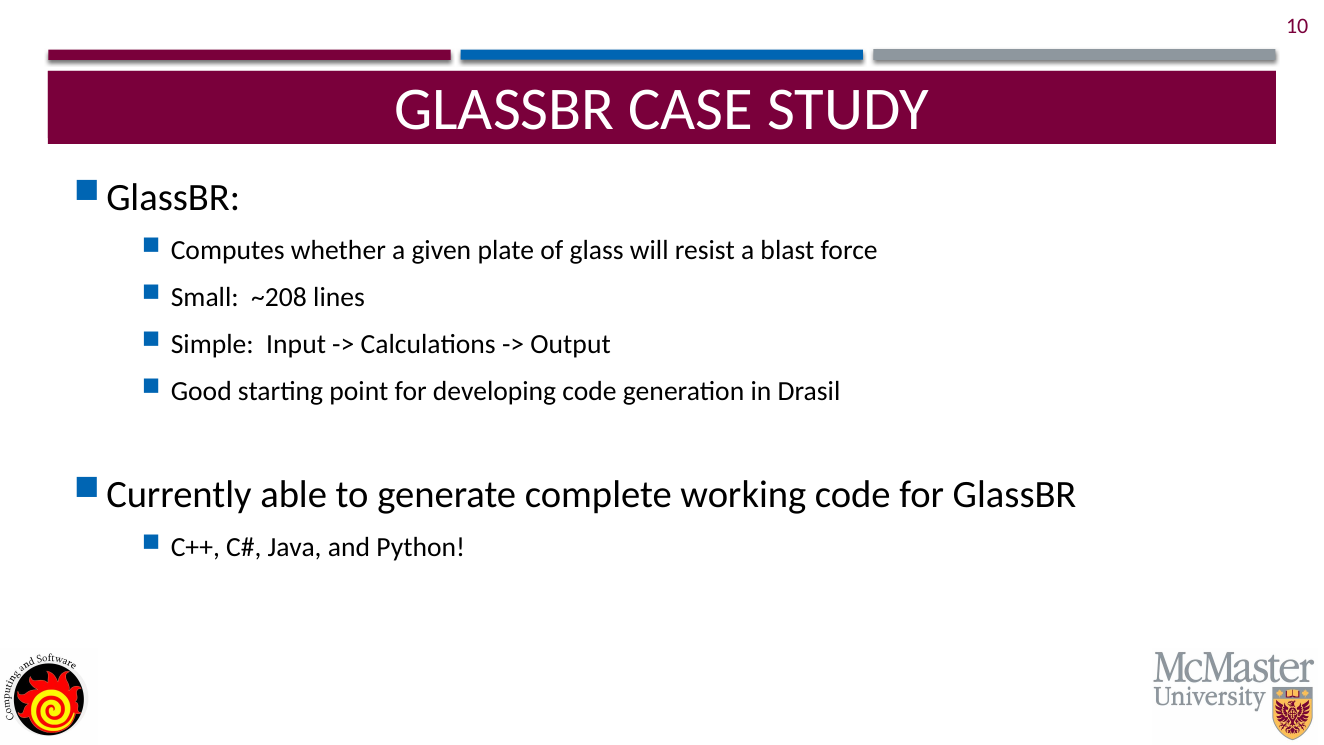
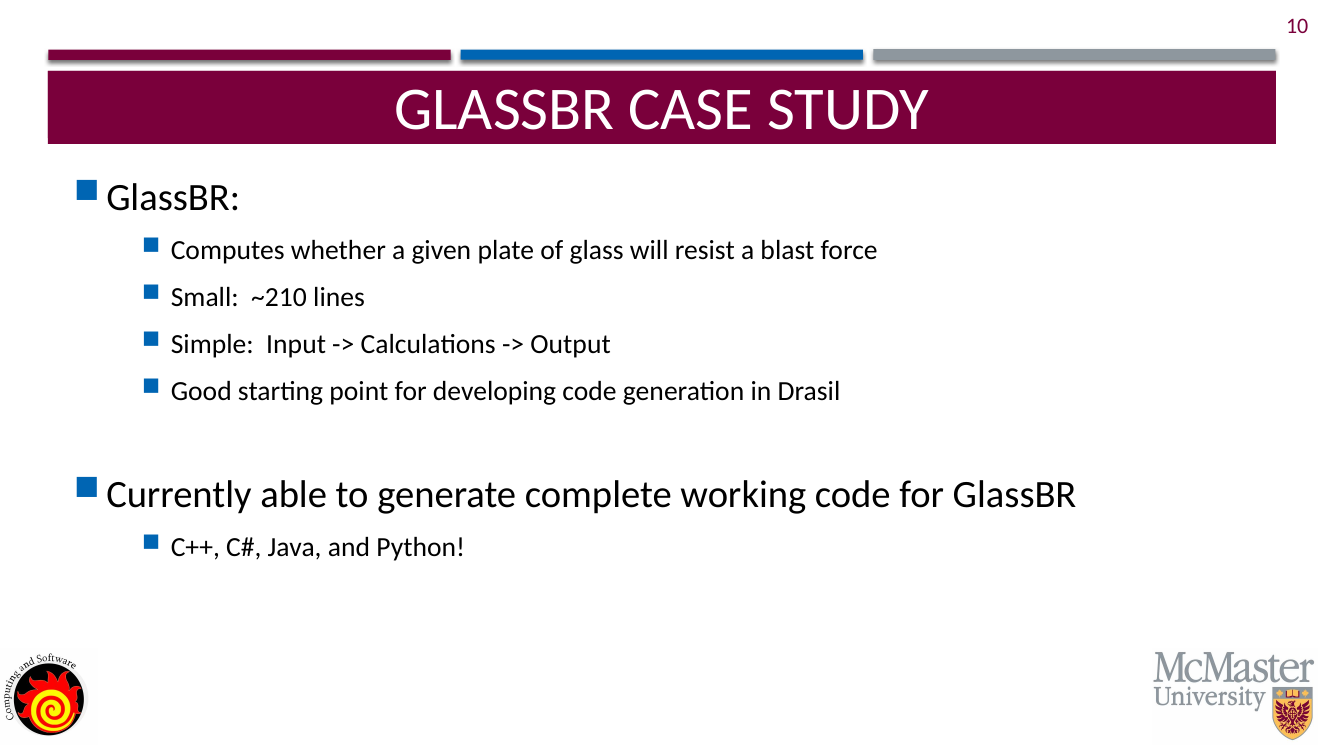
~208: ~208 -> ~210 (279, 297)
